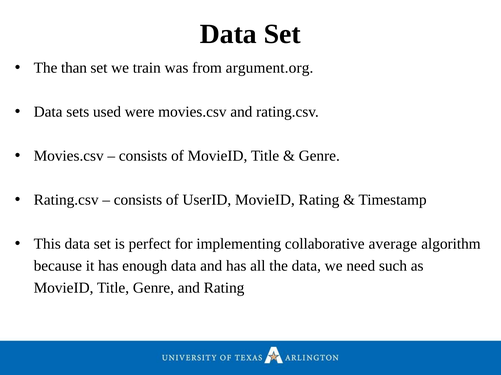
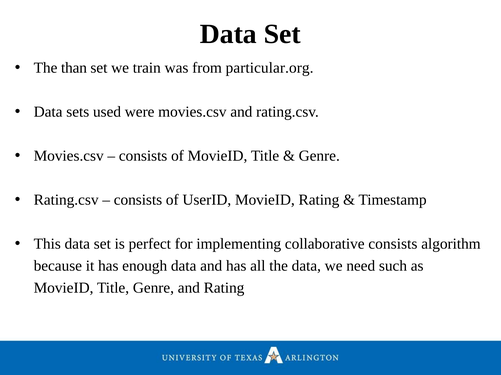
argument.org: argument.org -> particular.org (270, 68)
collaborative average: average -> consists (393, 244)
